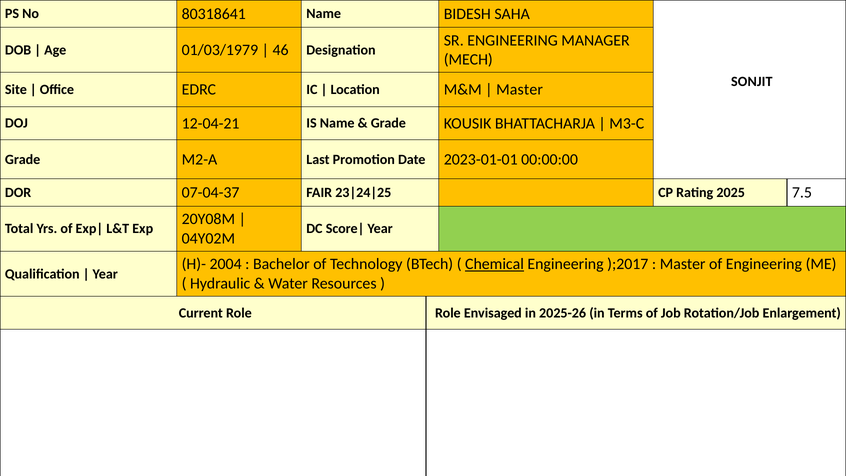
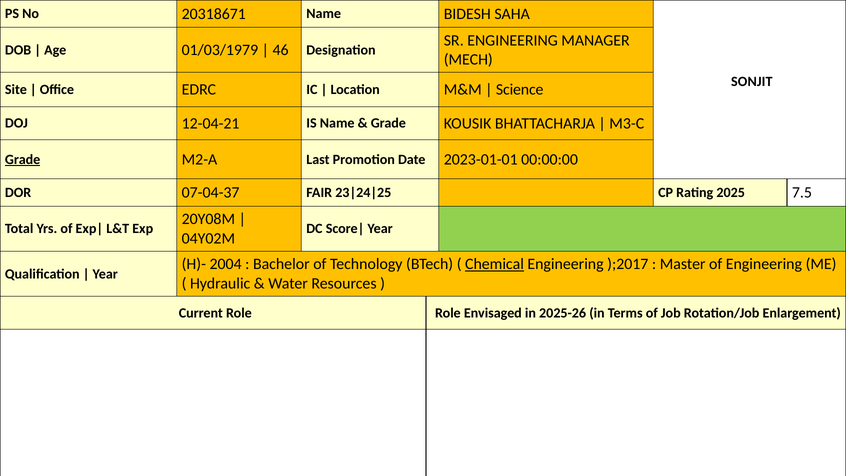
80318641: 80318641 -> 20318671 (214, 14)
Master: Master -> Science (520, 90)
Grade underline: none -> present (23, 159)
